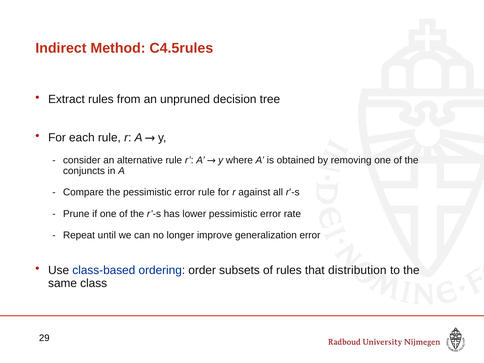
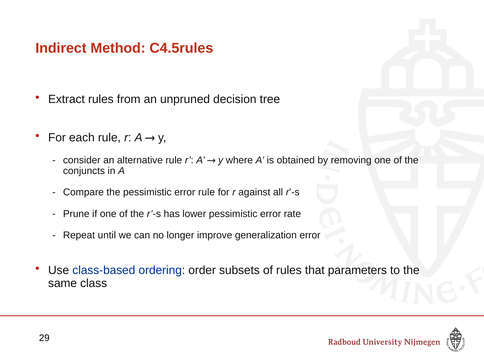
distribution: distribution -> parameters (357, 270)
